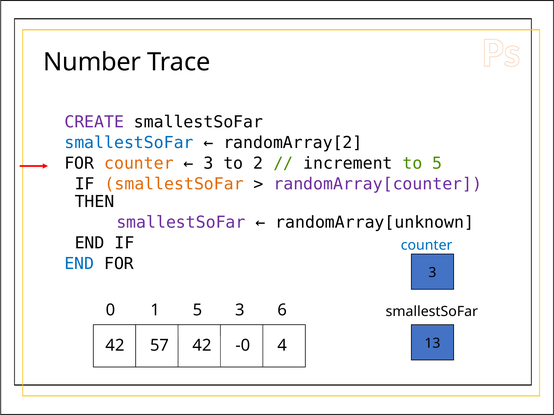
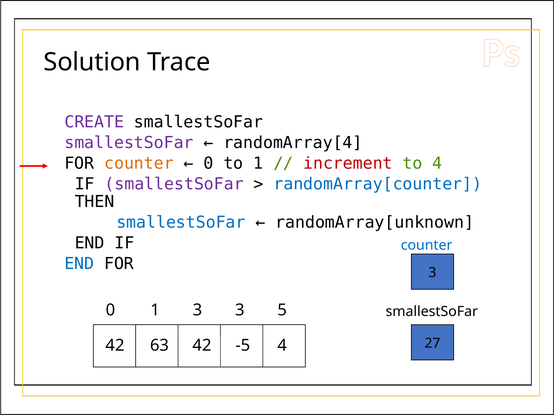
Number: Number -> Solution (92, 62)
smallestSoFar colour: blue -> purple (129, 143)
randomArray[2: randomArray[2 -> randomArray[4 (293, 143)
3: 3 -> 0 (208, 164)
to 2: 2 -> 1 (258, 164)
increment colour: black -> red (348, 164)
to 5: 5 -> 4 (437, 164)
smallestSoFar colour: orange -> purple (174, 184)
randomArray[counter colour: purple -> blue (378, 184)
smallestSoFar colour: purple -> blue (181, 223)
1 5: 5 -> 3 (197, 311)
6: 6 -> 5 (282, 311)
57: 57 -> 63 (160, 346)
-0: -0 -> -5 (243, 346)
13: 13 -> 27 (432, 344)
